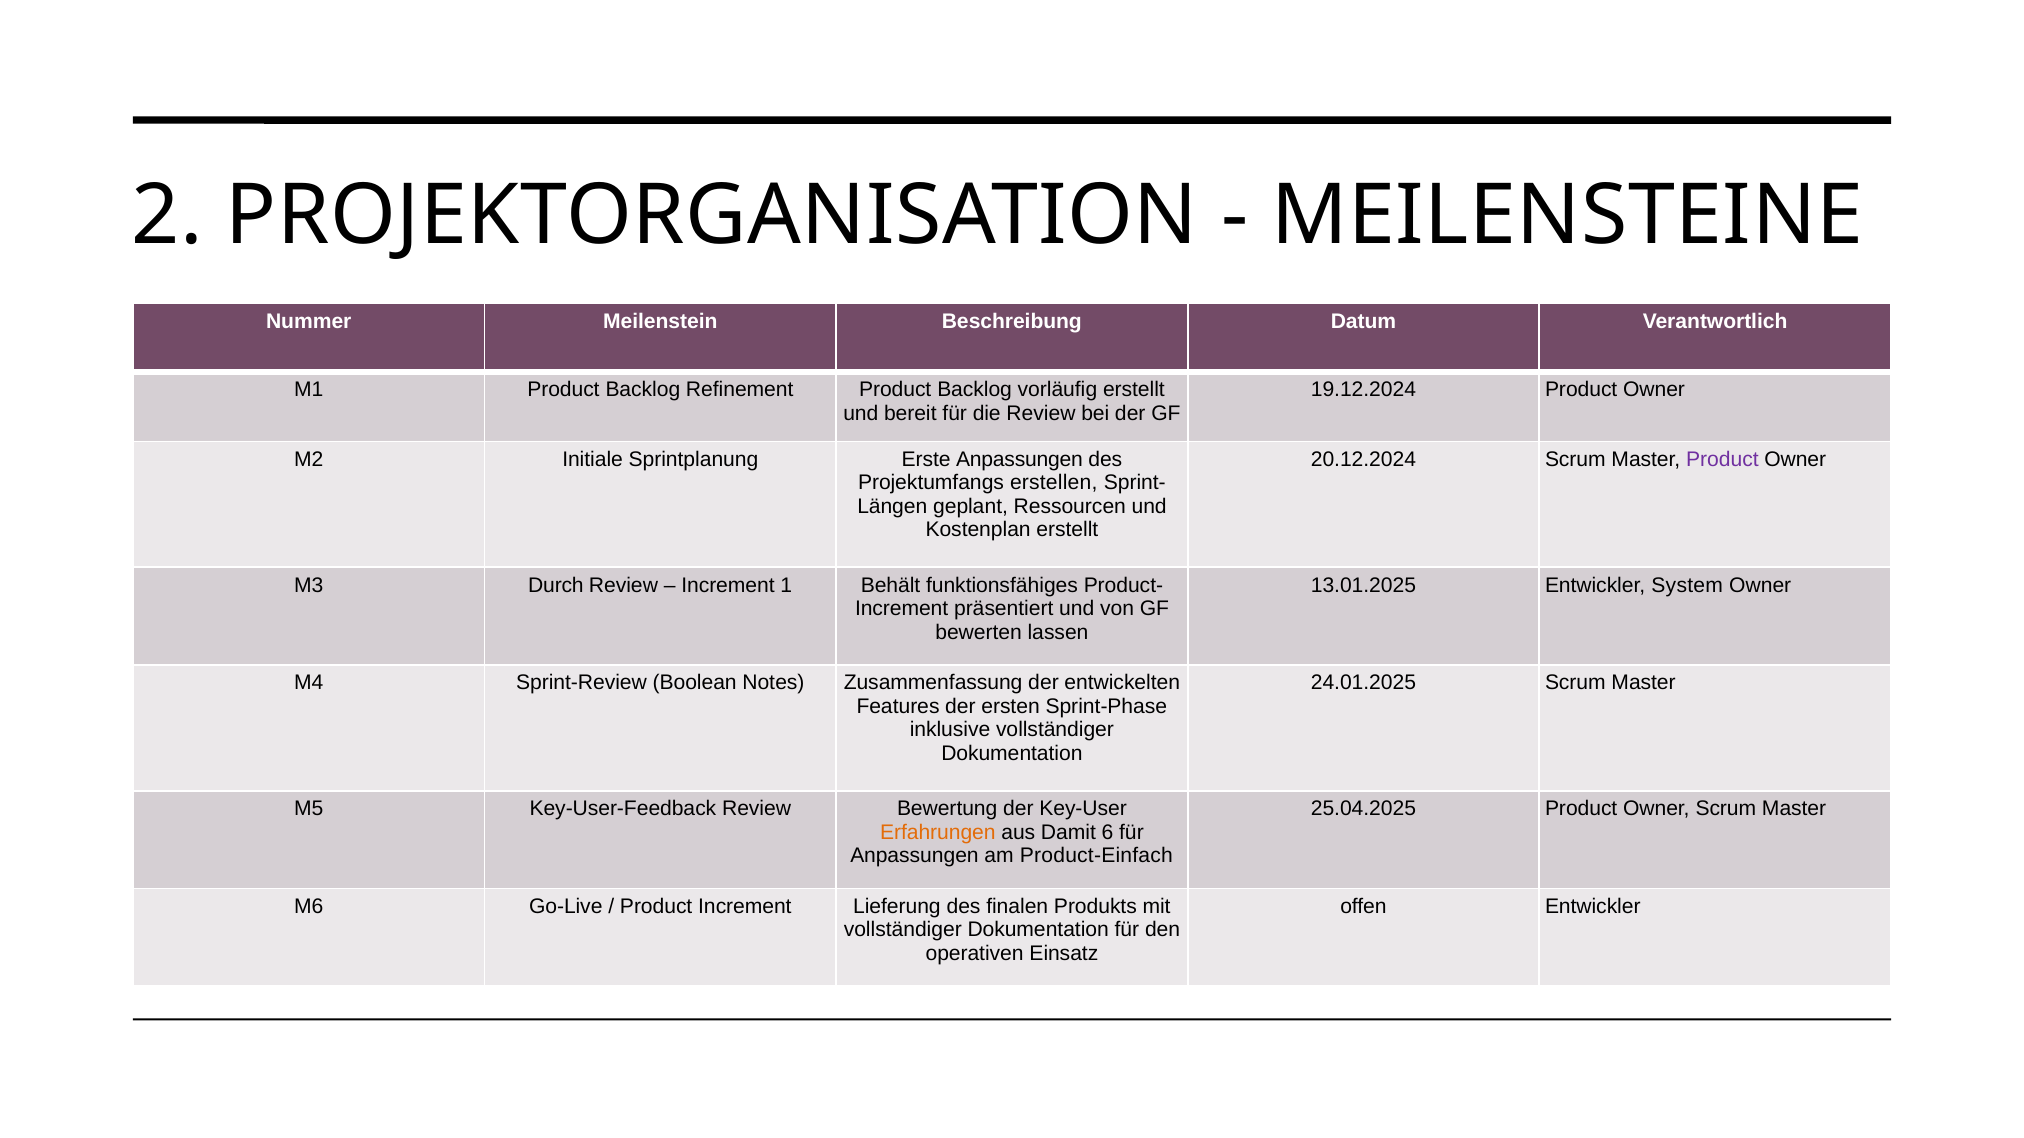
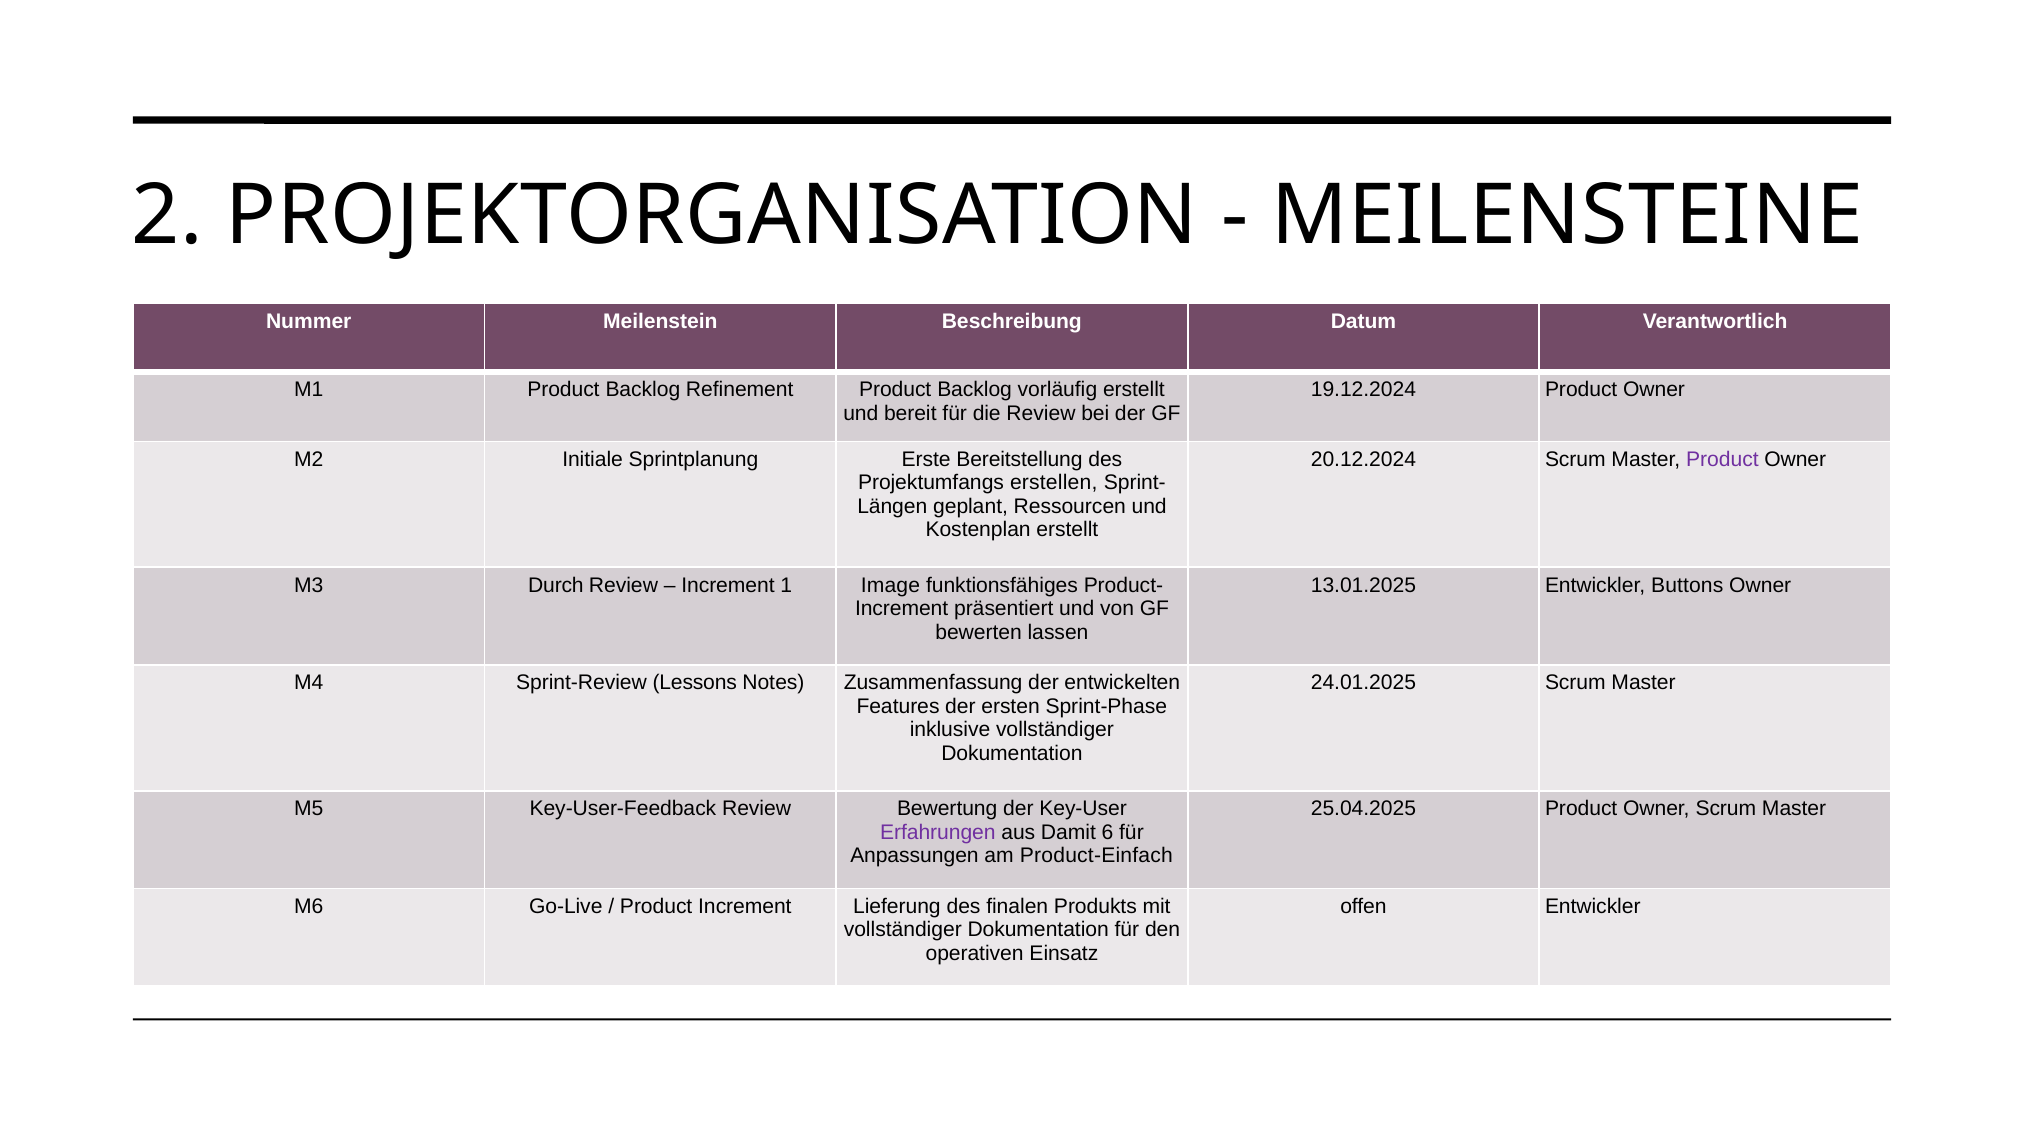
Erste Anpassungen: Anpassungen -> Bereitstellung (1019, 459)
Behält: Behält -> Image (890, 585)
System: System -> Buttons (1687, 585)
Boolean: Boolean -> Lessons (695, 683)
Erfahrungen colour: orange -> purple (938, 833)
